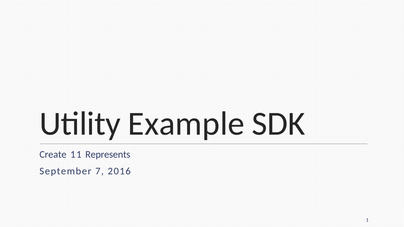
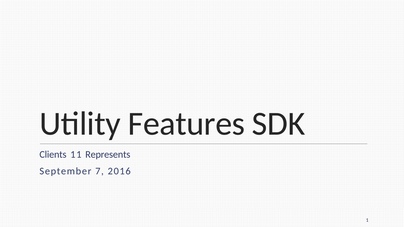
Example: Example -> Features (186, 124)
Create: Create -> Clients (53, 155)
